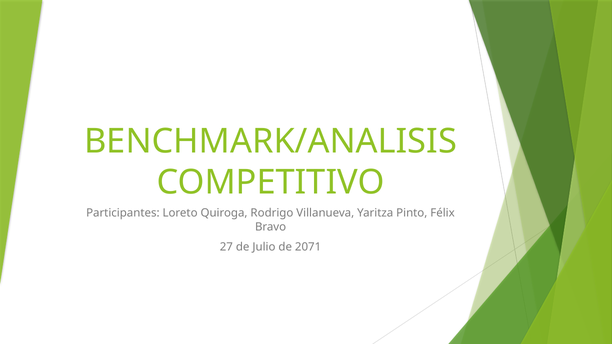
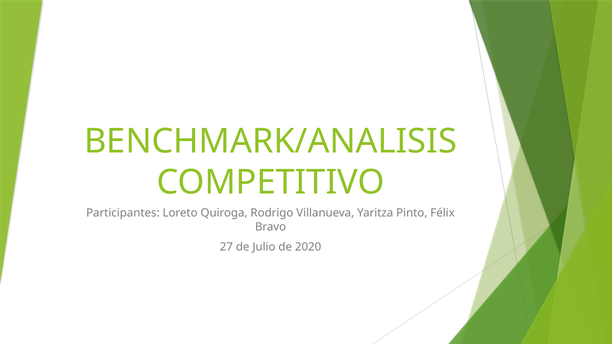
2071: 2071 -> 2020 (308, 247)
